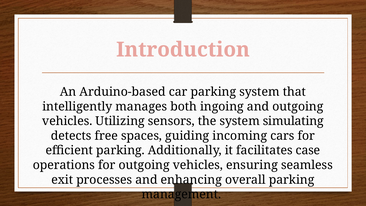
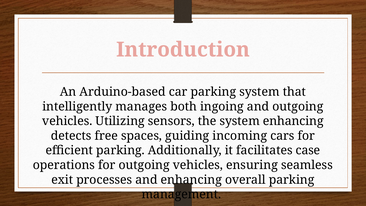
system simulating: simulating -> enhancing (293, 121)
